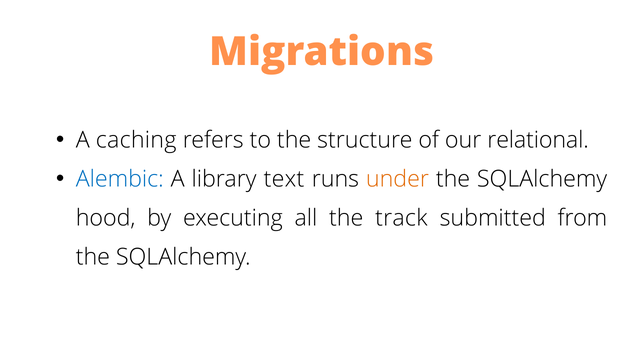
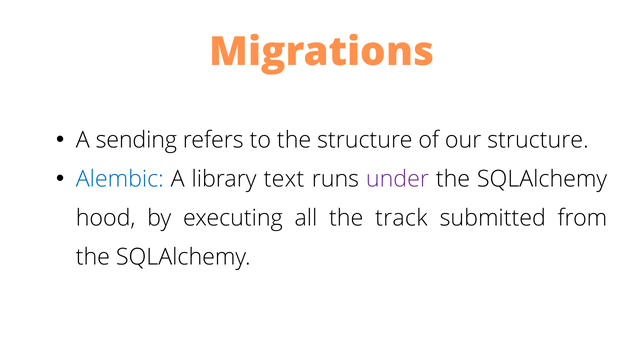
caching: caching -> sending (136, 140)
our relational: relational -> structure (538, 140)
under colour: orange -> purple (397, 179)
